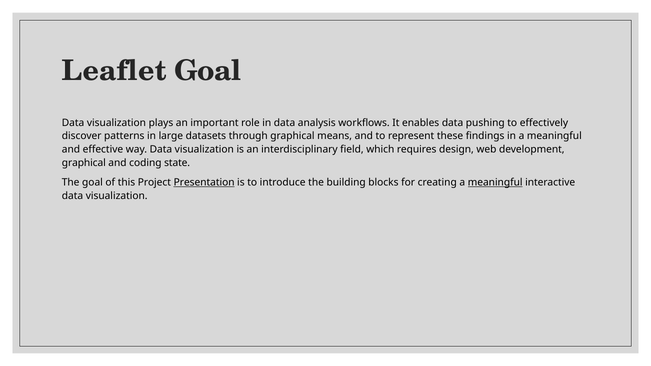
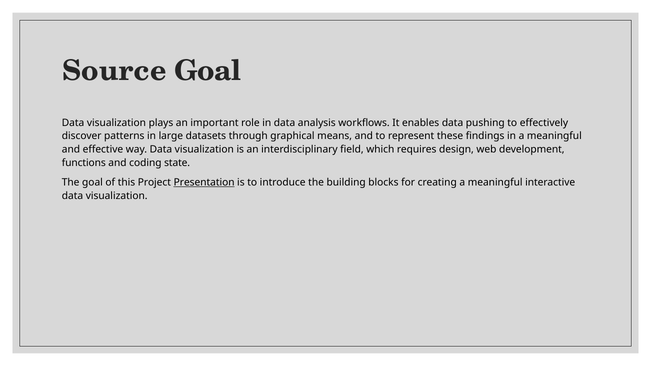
Leaflet: Leaflet -> Source (114, 71)
graphical: graphical -> functions (84, 163)
meaningful underline: present -> none (495, 183)
